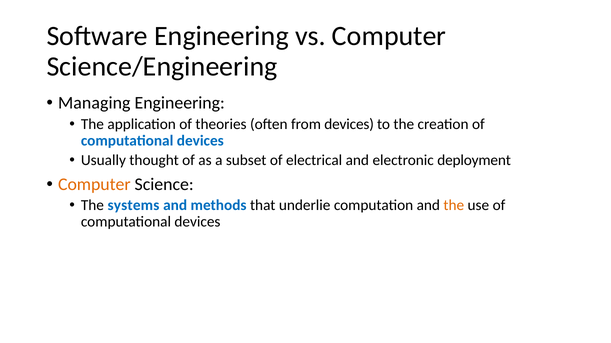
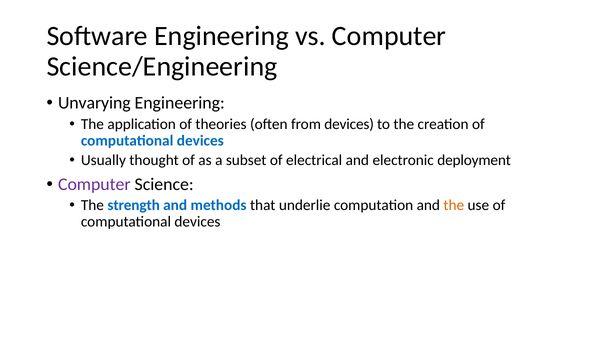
Managing: Managing -> Unvarying (94, 103)
Computer colour: orange -> purple (94, 185)
systems: systems -> strength (134, 206)
